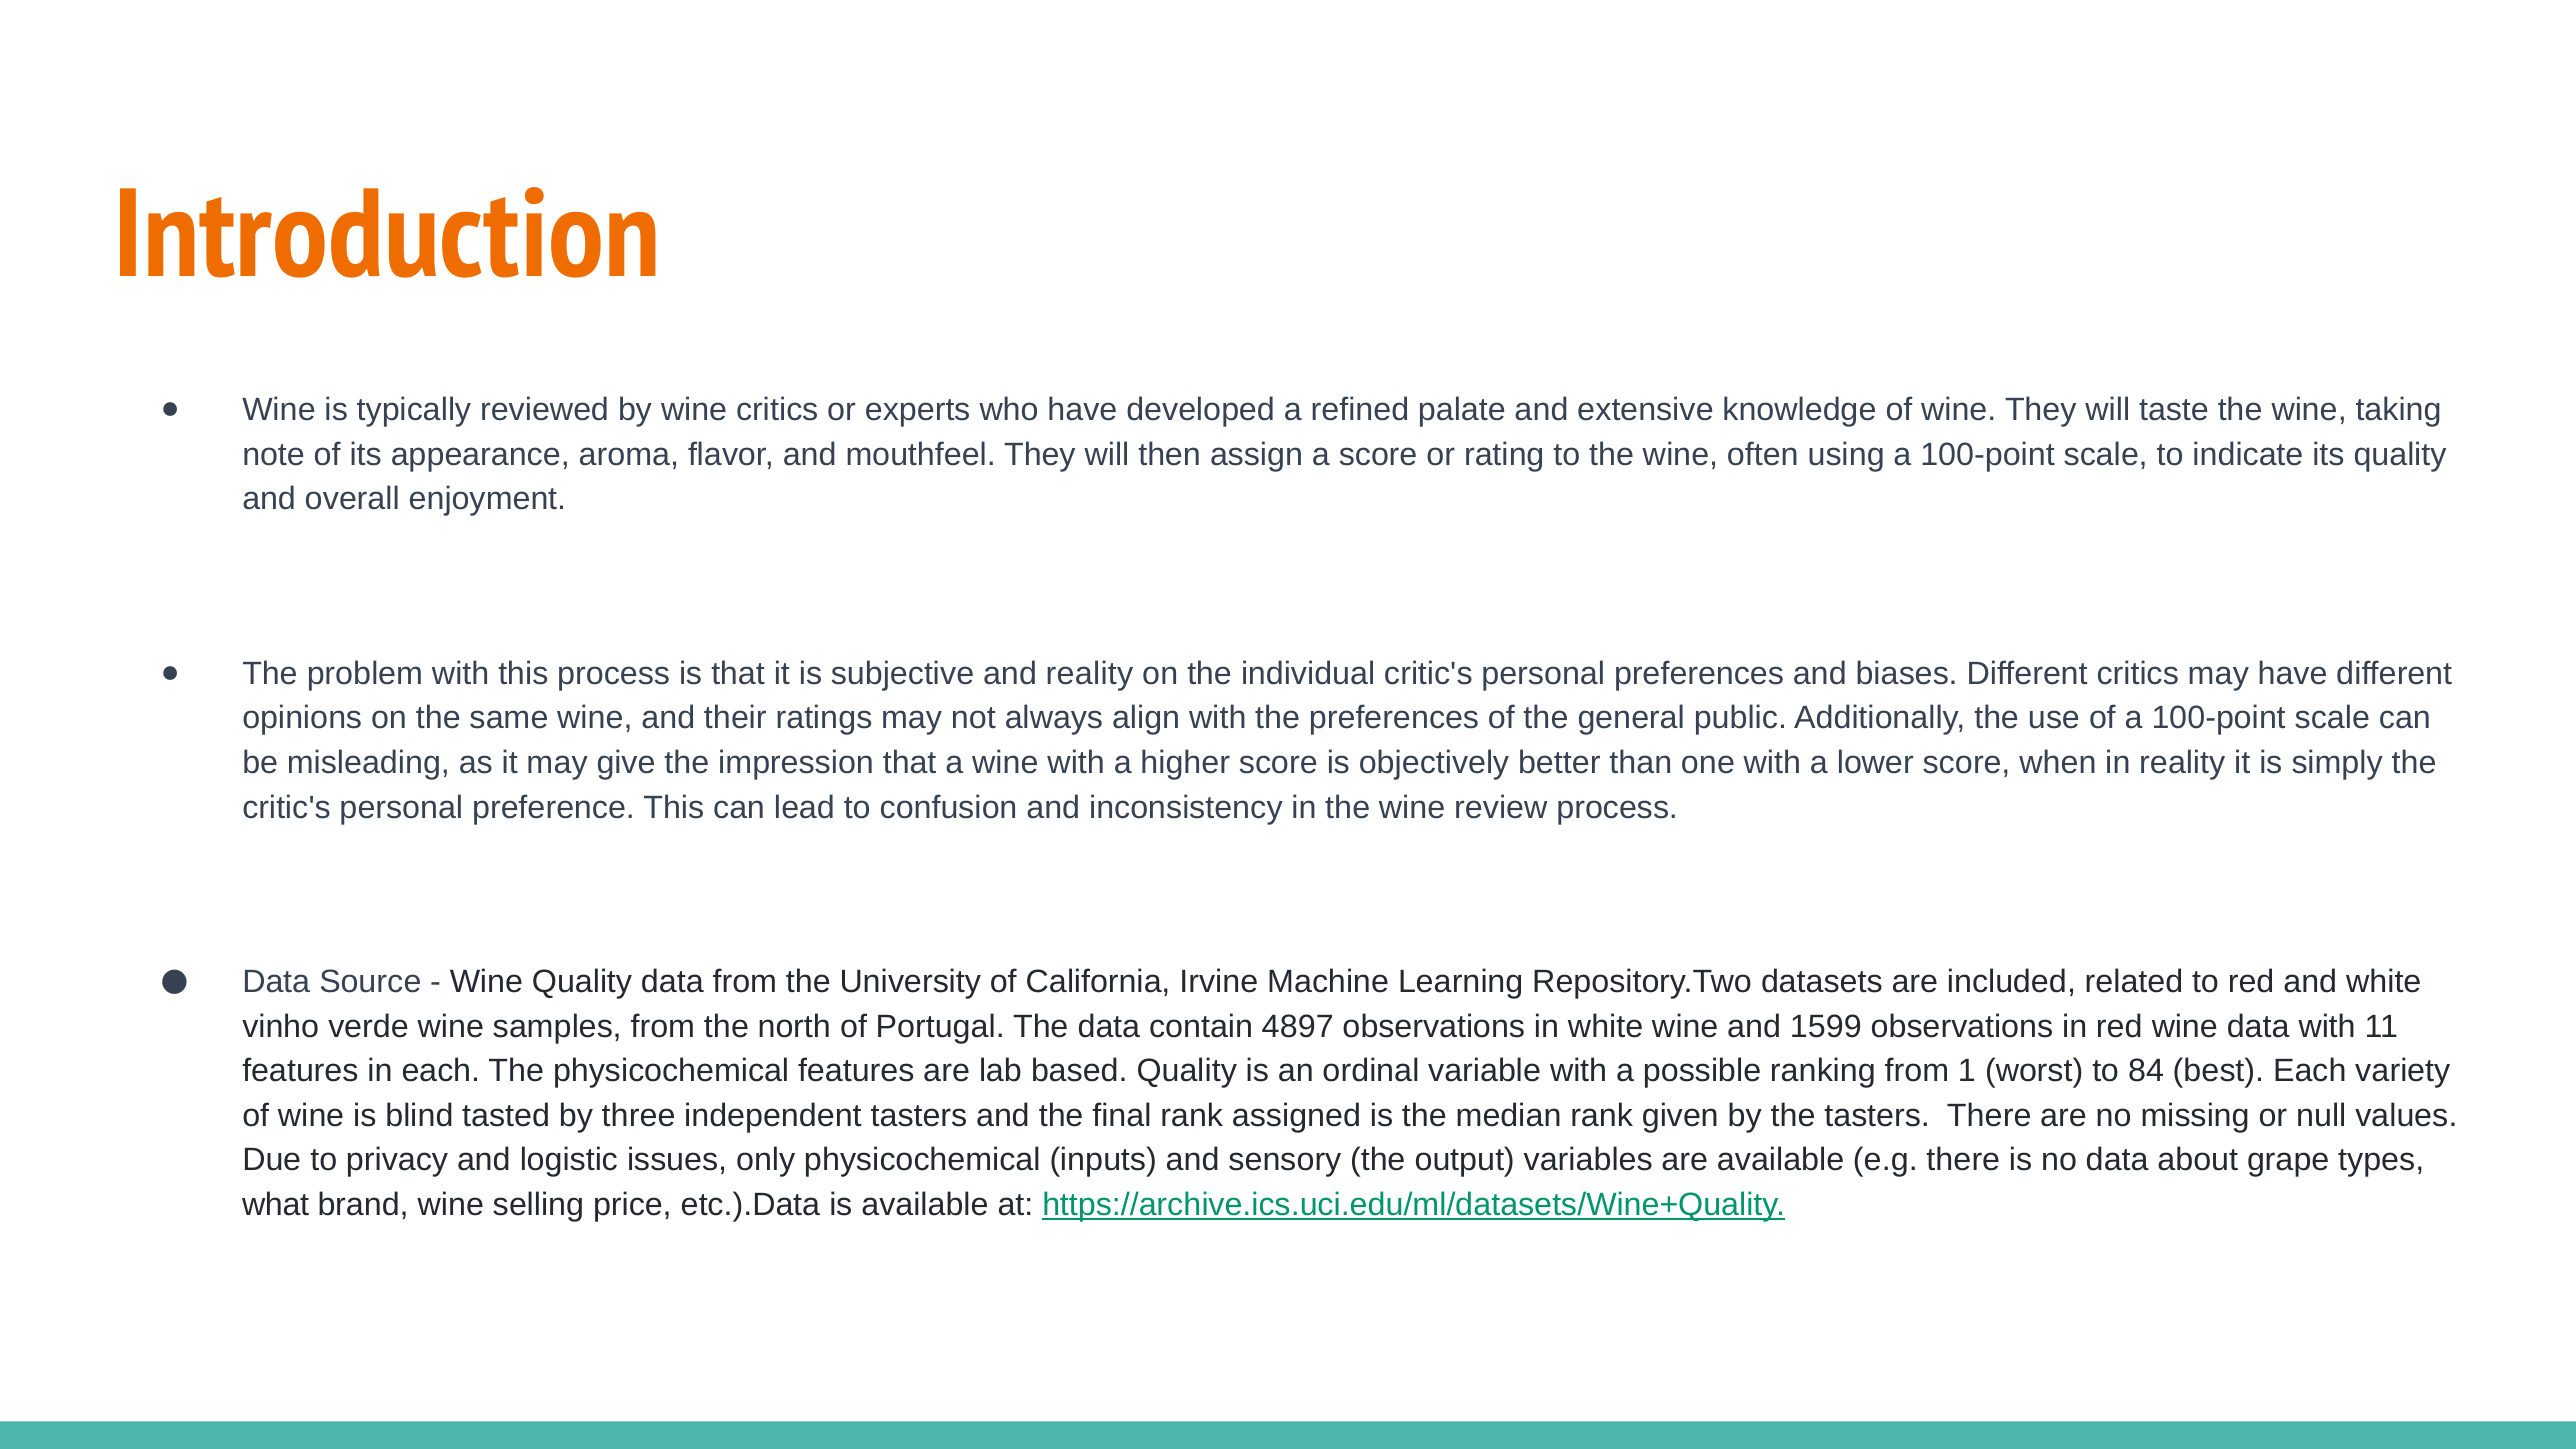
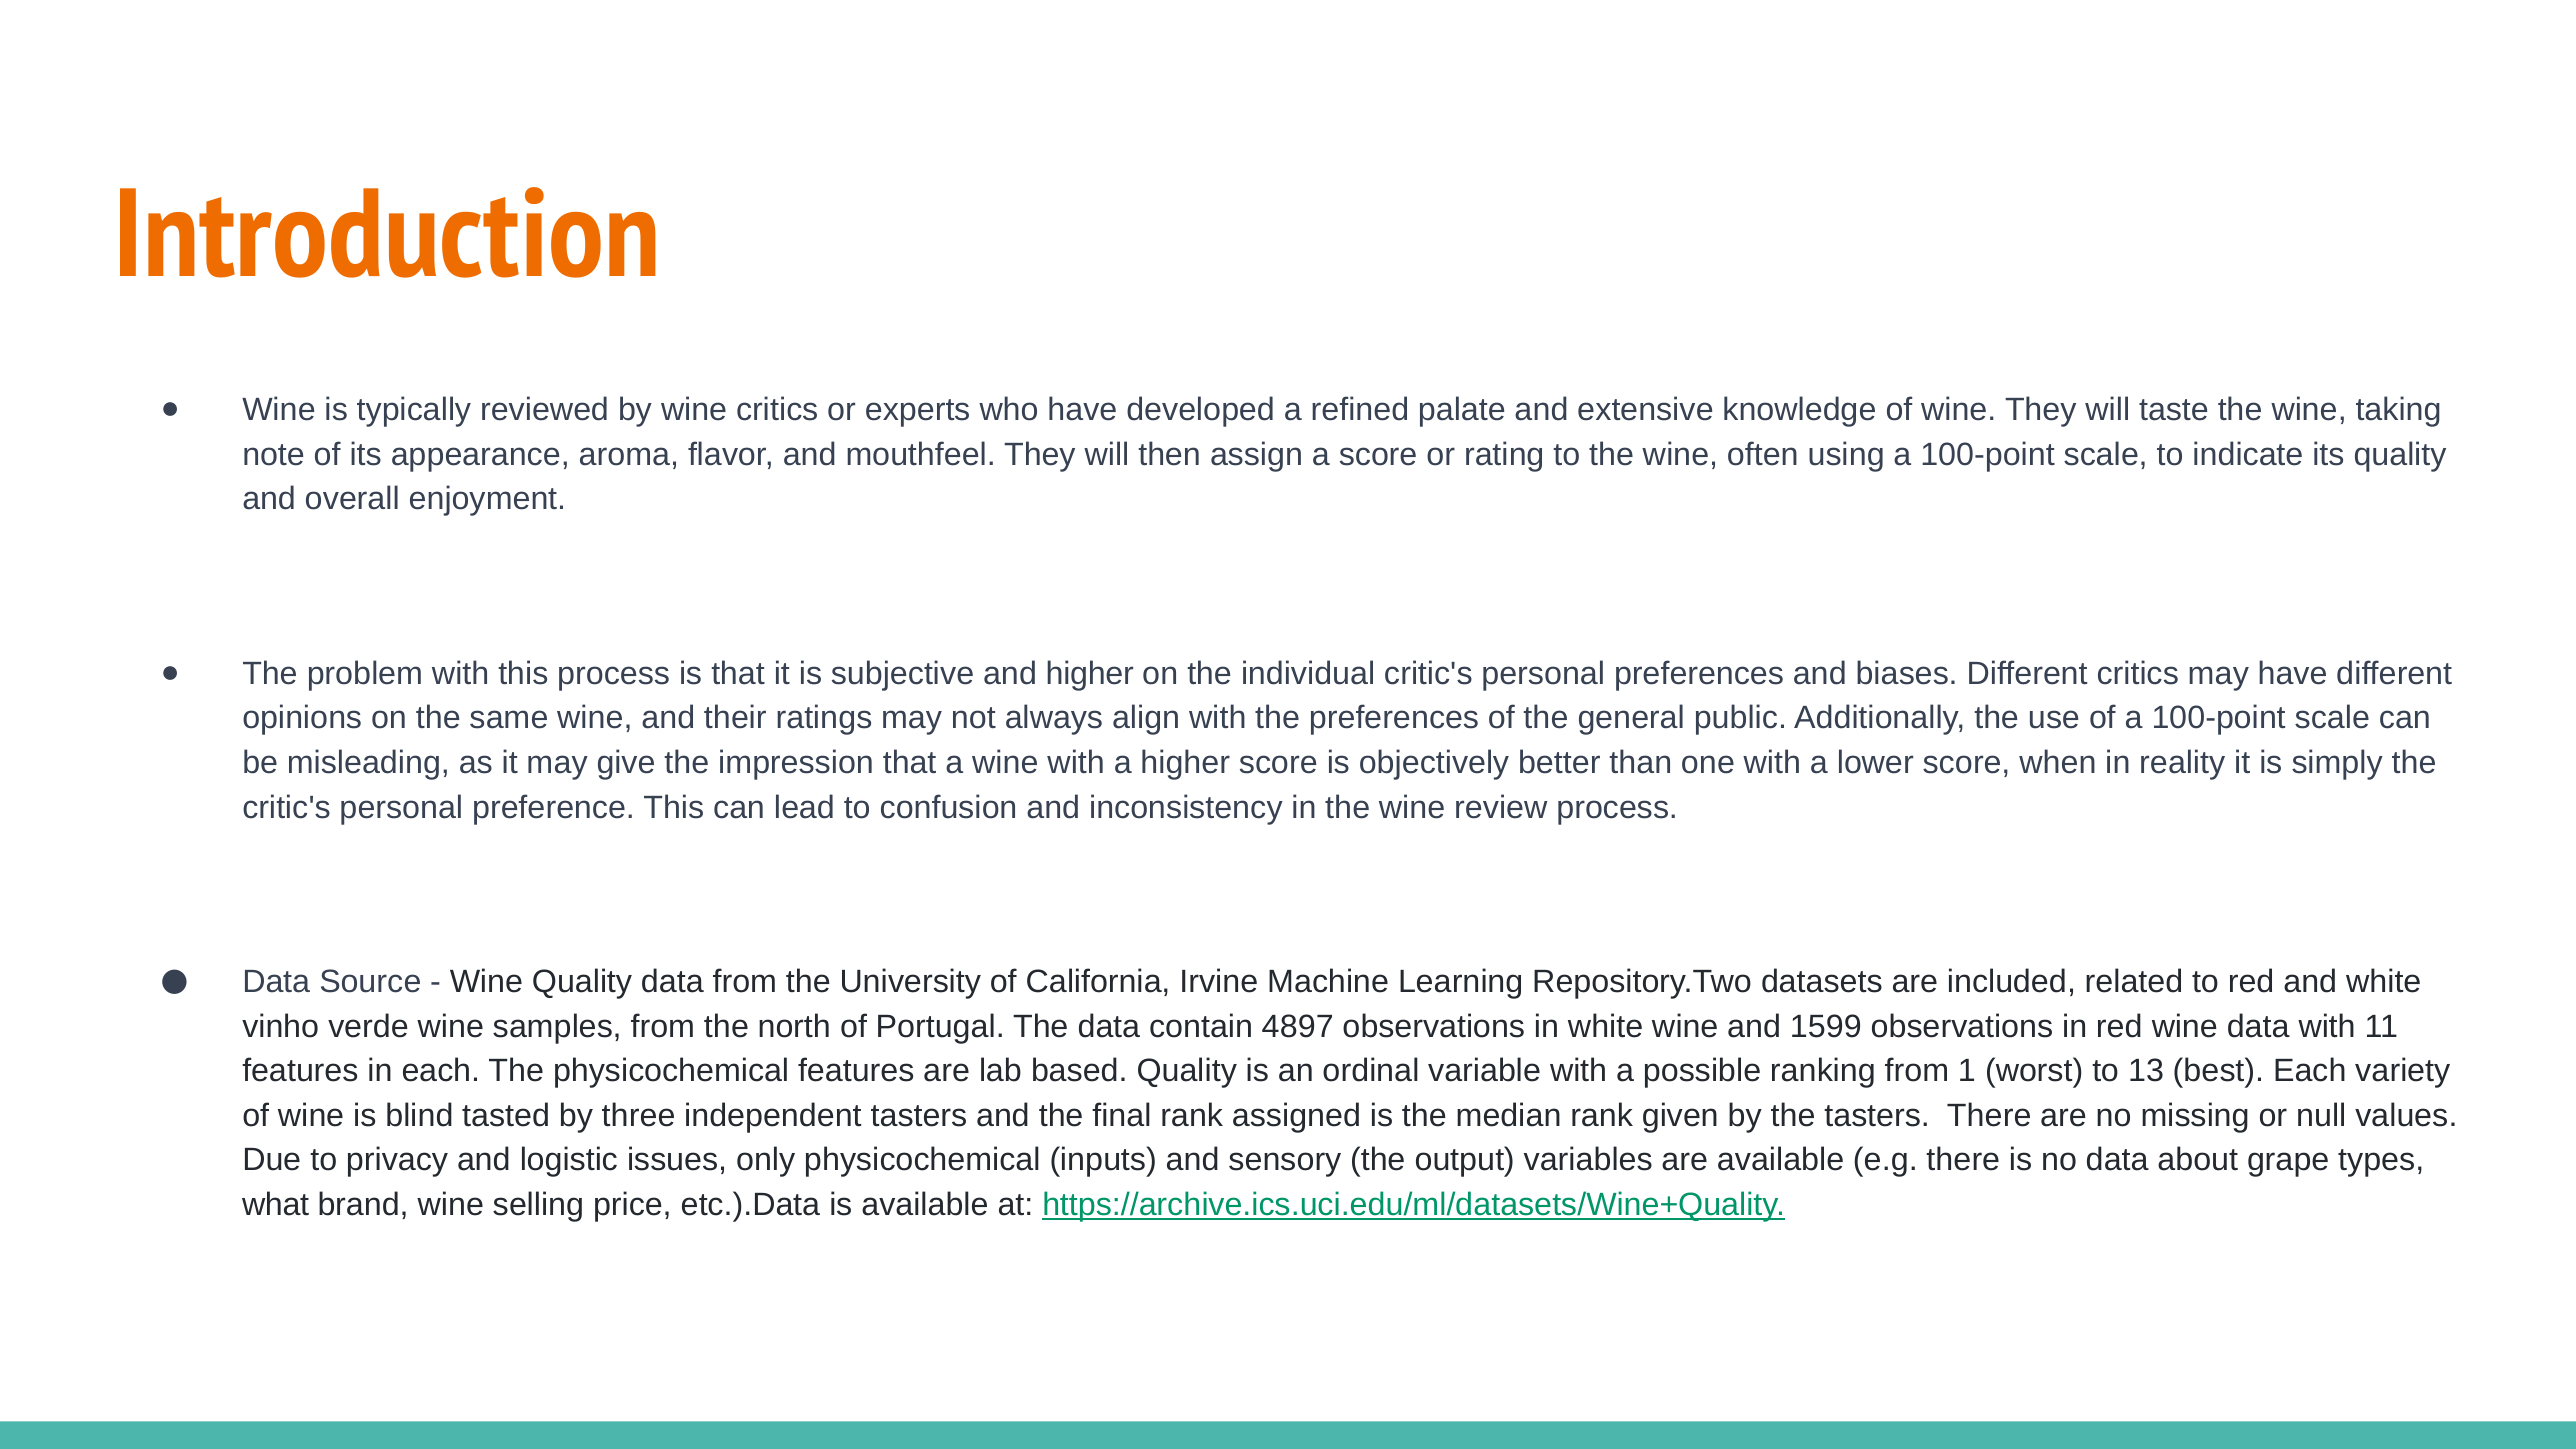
and reality: reality -> higher (1090, 674)
84: 84 -> 13 (2146, 1071)
